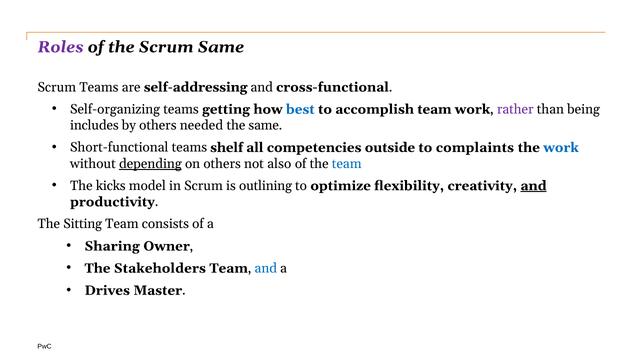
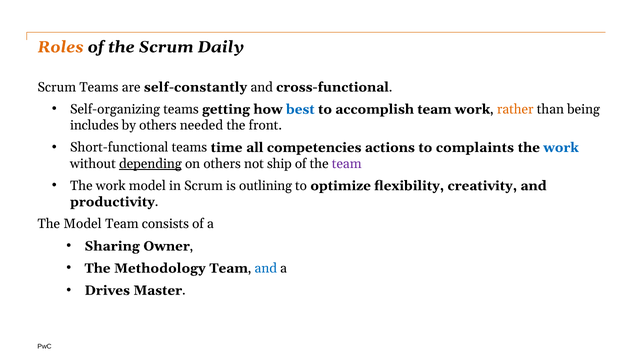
Roles colour: purple -> orange (61, 47)
Scrum Same: Same -> Daily (221, 47)
self-addressing: self-addressing -> self-constantly (195, 87)
rather colour: purple -> orange (515, 109)
the same: same -> front (265, 125)
shelf: shelf -> time (227, 147)
outside: outside -> actions (390, 147)
also: also -> ship (279, 163)
team colour: blue -> purple (347, 163)
kicks: kicks -> work (111, 186)
and underline: present -> none (534, 186)
The Sitting: Sitting -> Model (83, 224)
Stakeholders: Stakeholders -> Methodology (160, 268)
